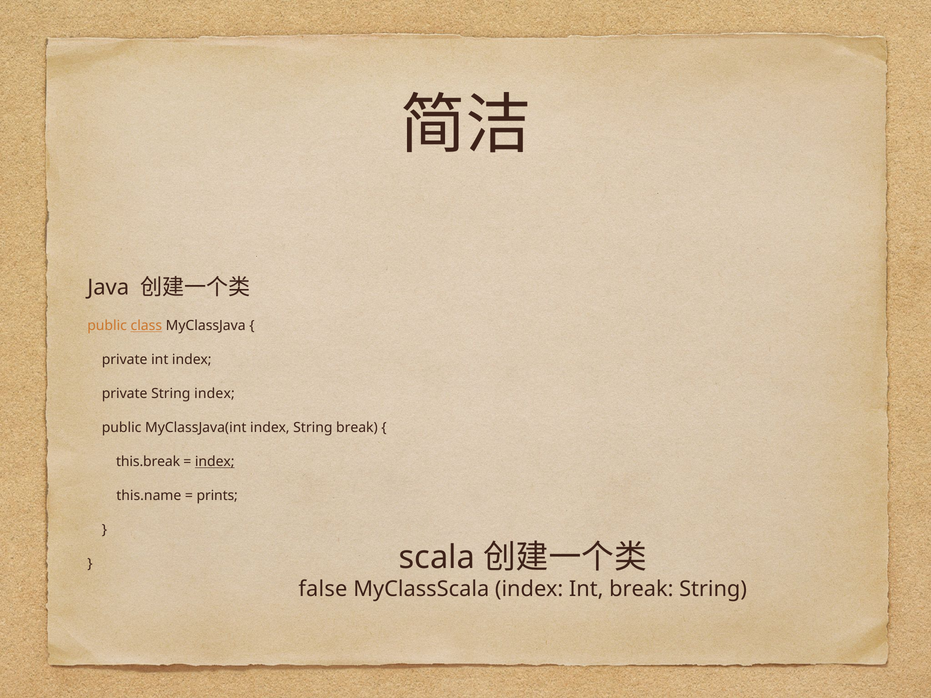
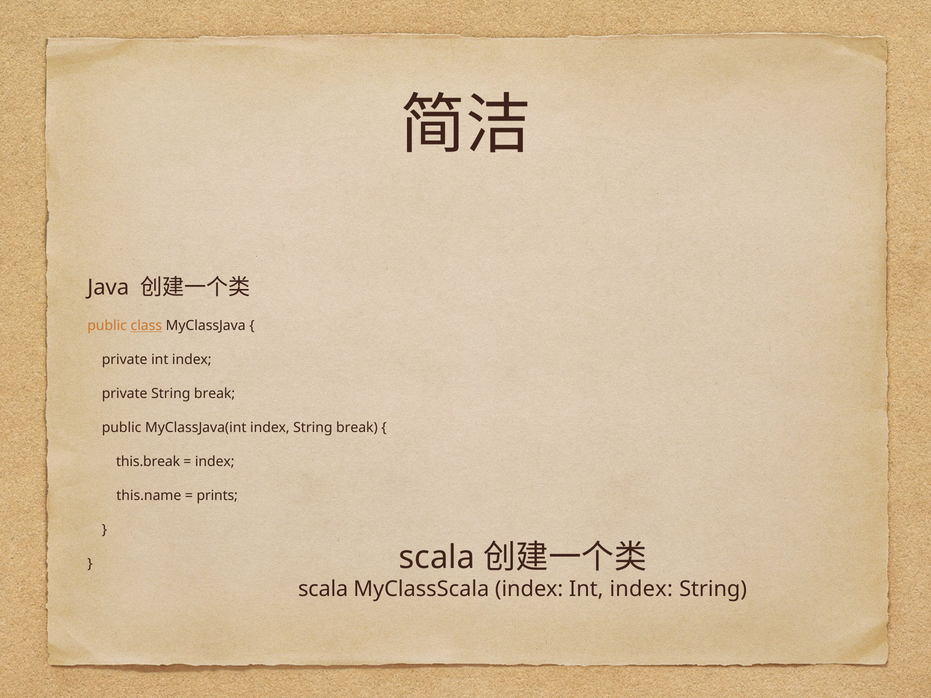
private String index: index -> break (215, 394)
index underline: present -> none (215, 462)
false: false -> scala (323, 589)
index Int break: break -> index (641, 589)
